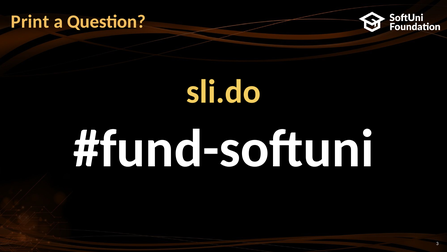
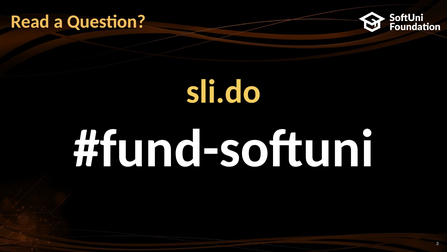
Print: Print -> Read (30, 22)
